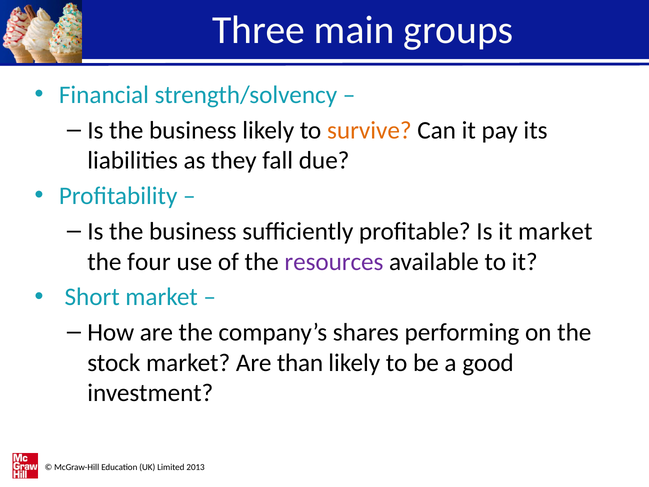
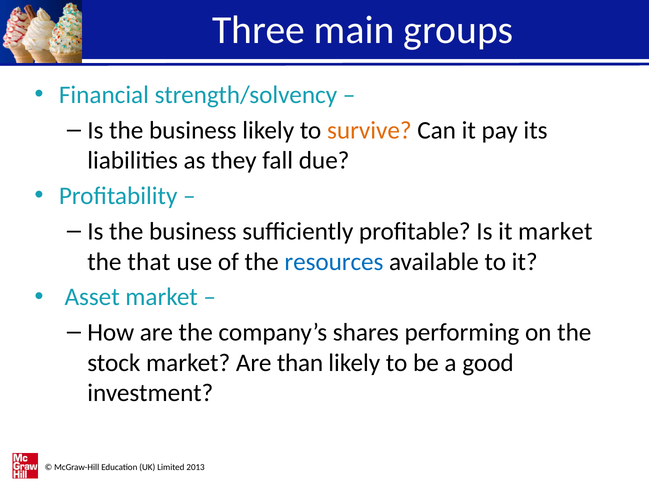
four: four -> that (149, 262)
resources colour: purple -> blue (334, 262)
Short: Short -> Asset (92, 297)
